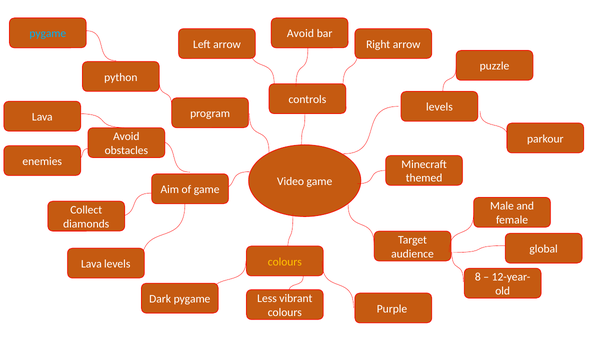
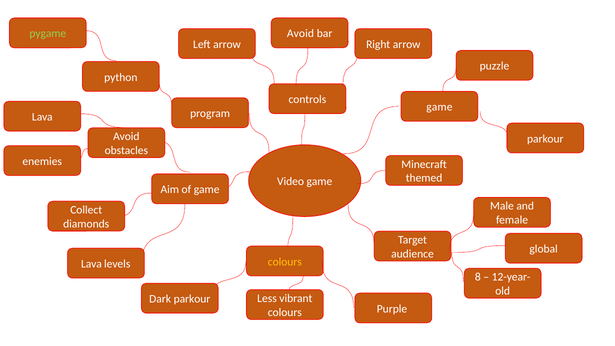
pygame colour: light blue -> light green (48, 34)
levels: levels -> game (439, 107)
Dark pygame: pygame -> parkour (192, 299)
